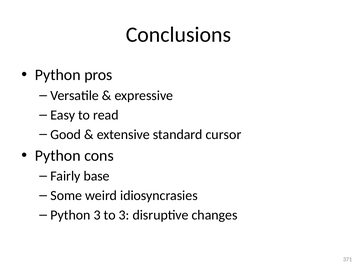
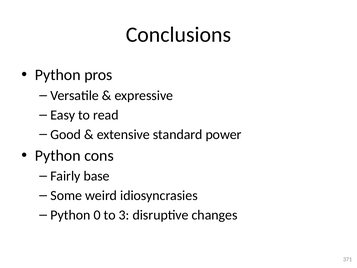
cursor: cursor -> power (224, 134)
Python 3: 3 -> 0 (97, 215)
